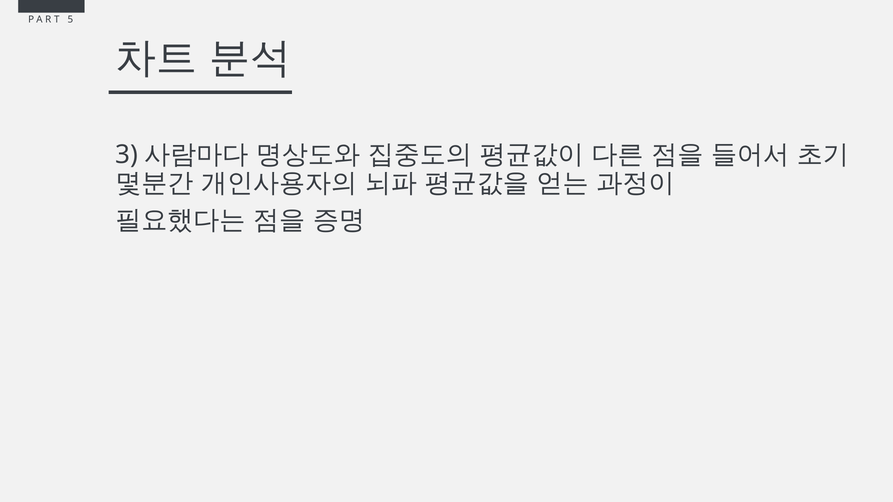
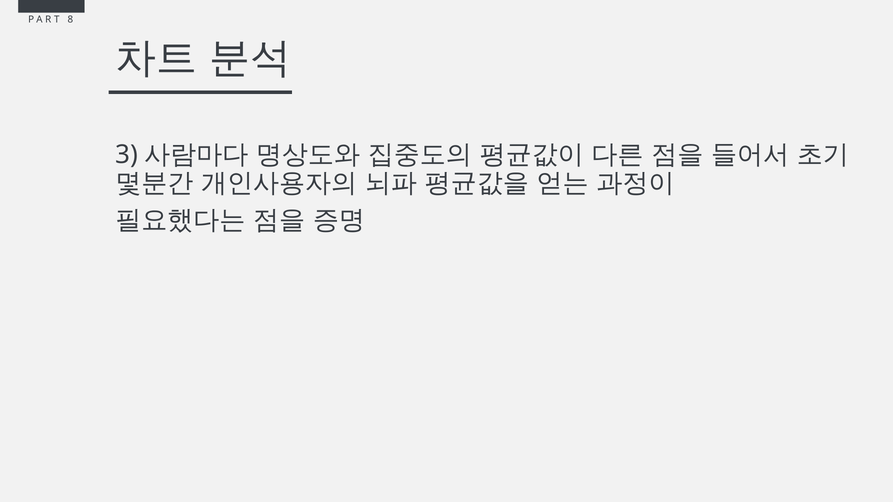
5: 5 -> 8 (70, 20)
